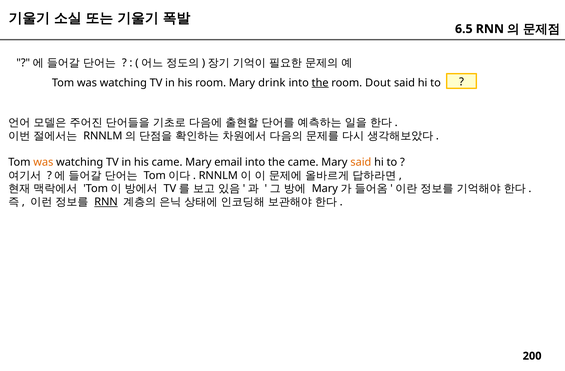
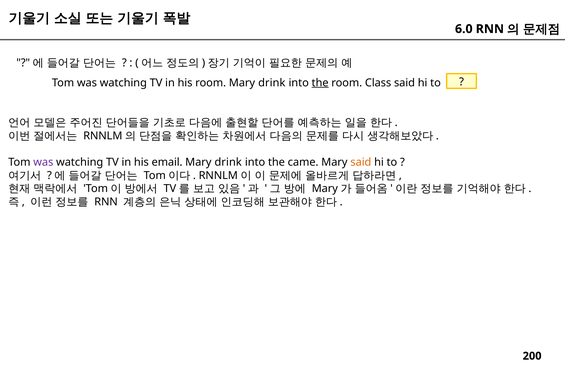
6.5: 6.5 -> 6.0 (464, 29)
Dout: Dout -> Class (378, 83)
was colour: orange -> purple (43, 162)
his came: came -> email (167, 162)
email: email -> drink (228, 162)
RNN underline: present -> none (106, 202)
